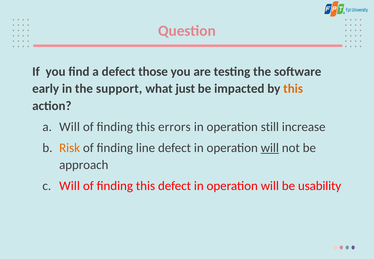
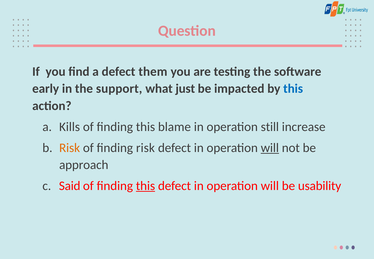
those: those -> them (153, 72)
this colour: orange -> blue (293, 89)
a Will: Will -> Kills (70, 127)
errors: errors -> blame (174, 127)
finding line: line -> risk (145, 148)
Will: Will -> Said (70, 186)
this underline: none -> present (145, 186)
